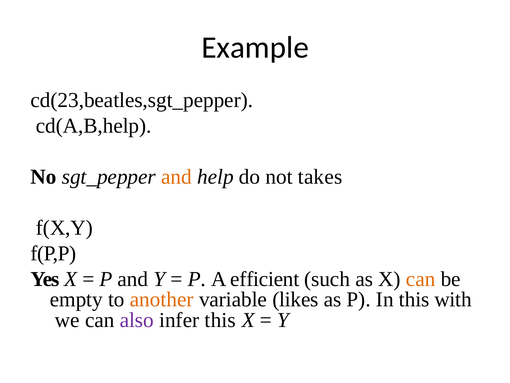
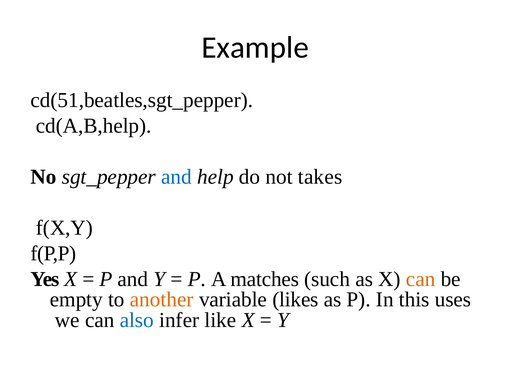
cd(23,beatles,sgt_pepper: cd(23,beatles,sgt_pepper -> cd(51,beatles,sgt_pepper (142, 100)
and colour: orange -> blue (176, 177)
efficient: efficient -> matches (265, 279)
with: with -> uses (453, 299)
also colour: purple -> blue (137, 320)
infer this: this -> like (220, 320)
